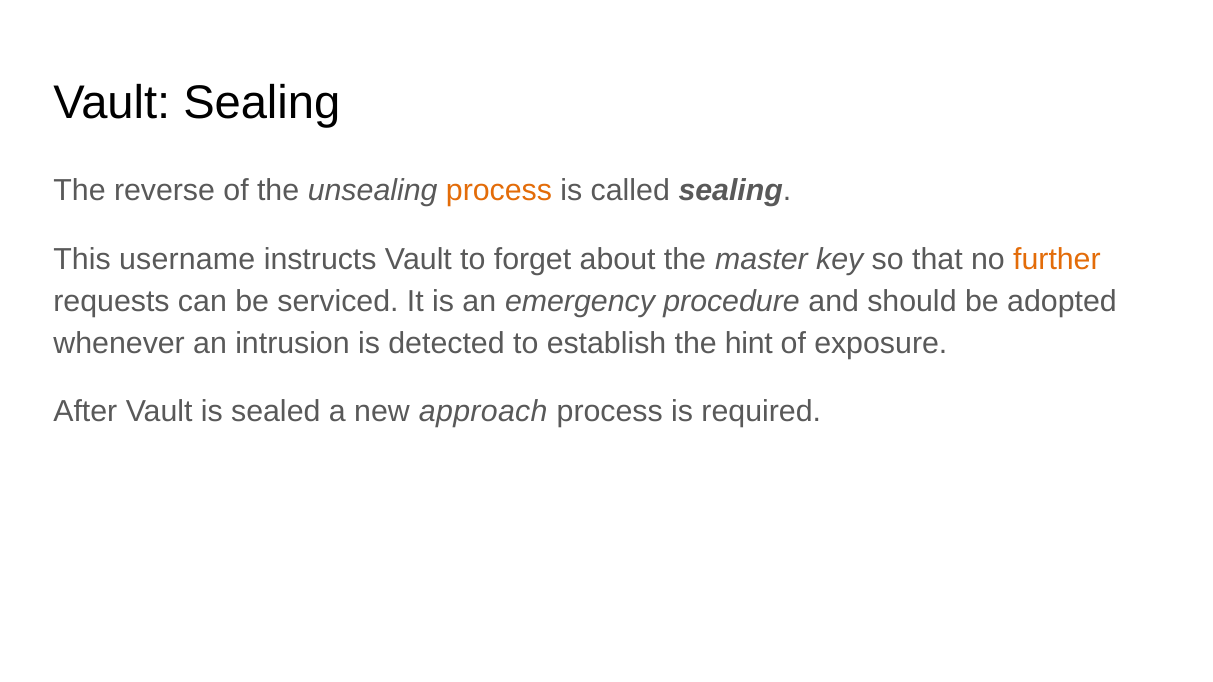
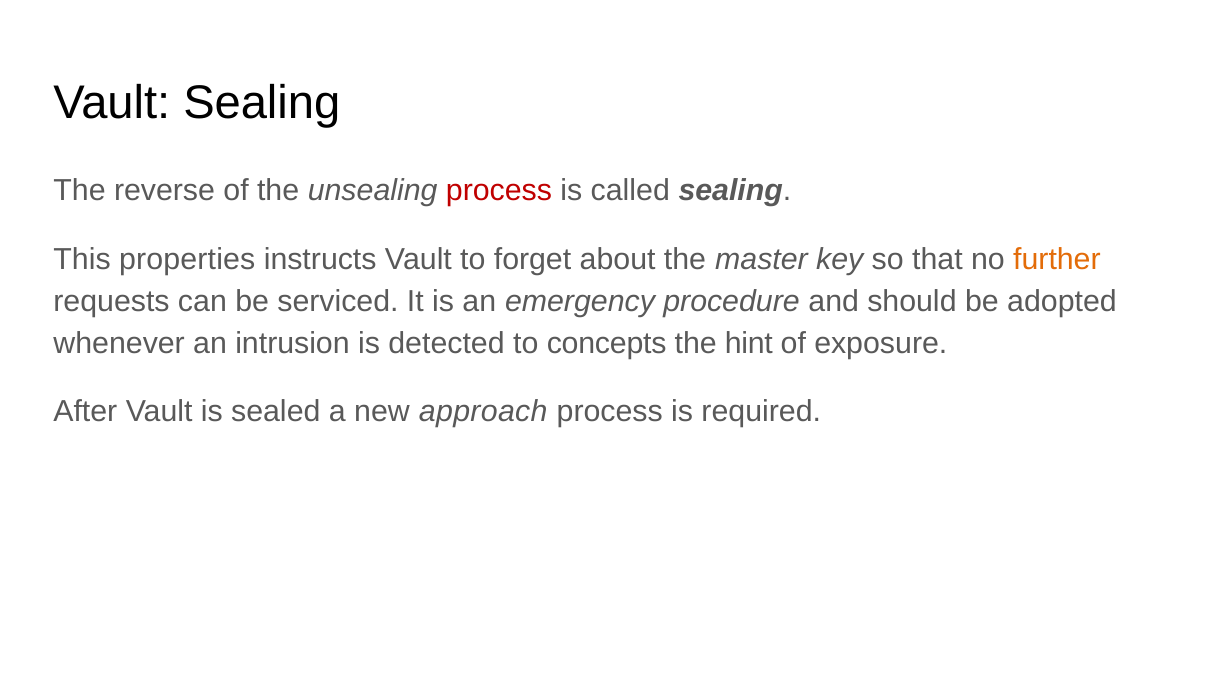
process colour: orange -> red (499, 191)
username: username -> properties (187, 260)
establish: establish -> concepts (607, 343)
